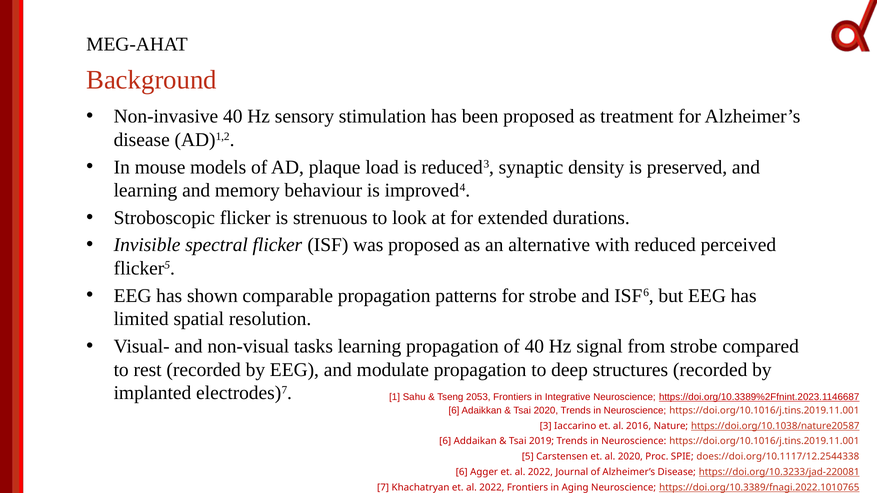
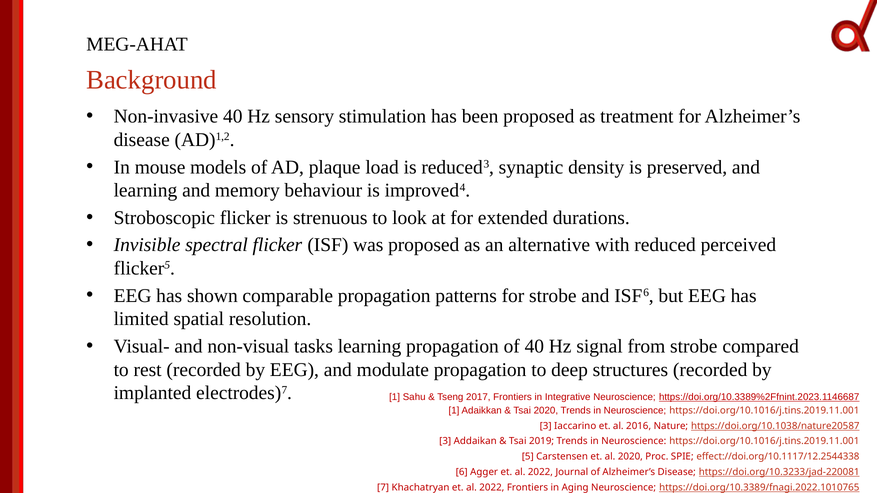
2053: 2053 -> 2017 (478, 397)
6: 6 -> 1 (454, 411)
6: 6 -> 3 (445, 442)
does://doi.org/10.1117/12.2544338: does://doi.org/10.1117/12.2544338 -> effect://doi.org/10.1117/12.2544338 (778, 457)
